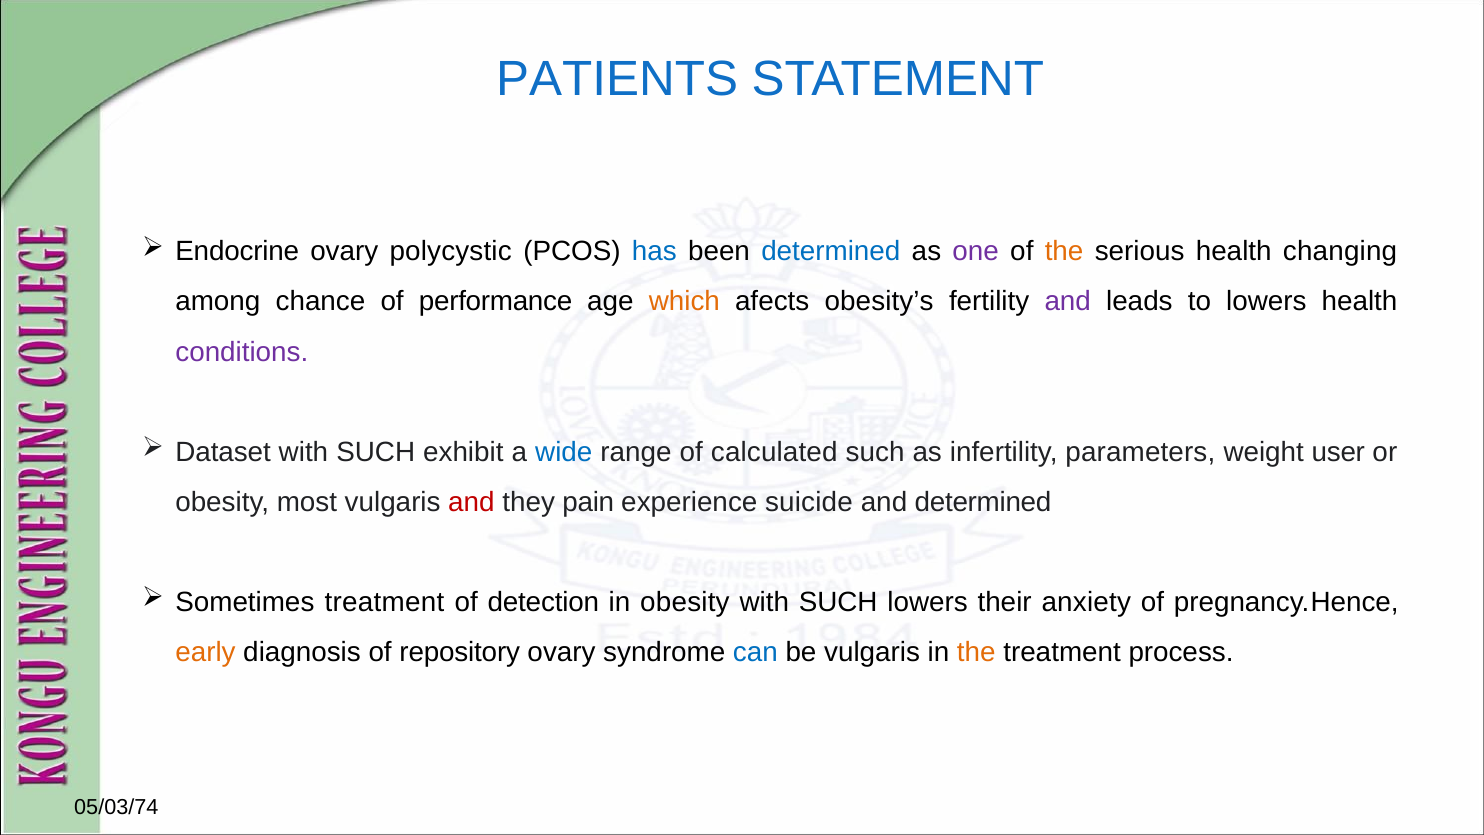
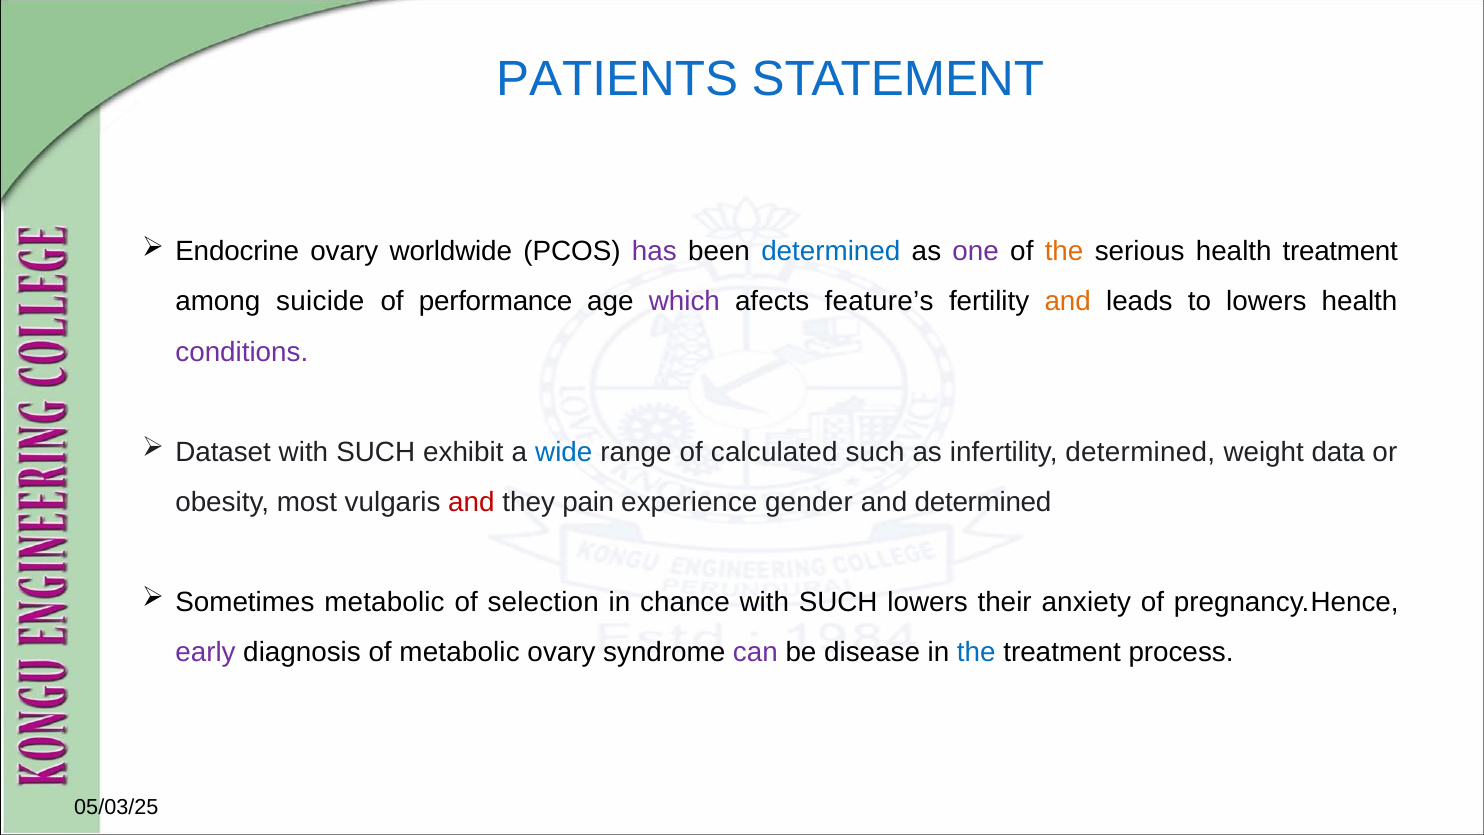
polycystic: polycystic -> worldwide (451, 252)
has colour: blue -> purple (654, 252)
health changing: changing -> treatment (1340, 252)
chance: chance -> suicide (320, 302)
which colour: orange -> purple (684, 302)
obesity’s: obesity’s -> feature’s (879, 302)
and colour: purple -> orange (1068, 302)
infertility parameters: parameters -> determined (1140, 452)
user: user -> data (1338, 452)
suicide: suicide -> gender (809, 502)
Sometimes treatment: treatment -> metabolic (384, 602)
detection: detection -> selection (543, 602)
in obesity: obesity -> chance (685, 602)
early colour: orange -> purple (206, 652)
of repository: repository -> metabolic (460, 652)
can colour: blue -> purple (755, 652)
be vulgaris: vulgaris -> disease (872, 652)
the colour: orange -> blue (976, 652)
05/03/74: 05/03/74 -> 05/03/25 (116, 807)
